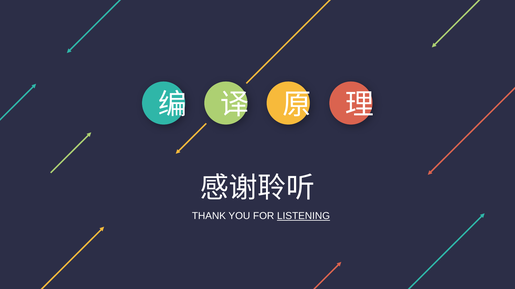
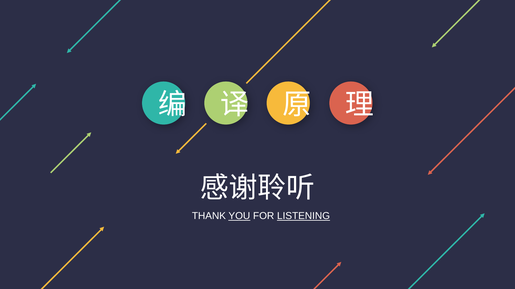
YOU underline: none -> present (239, 216)
